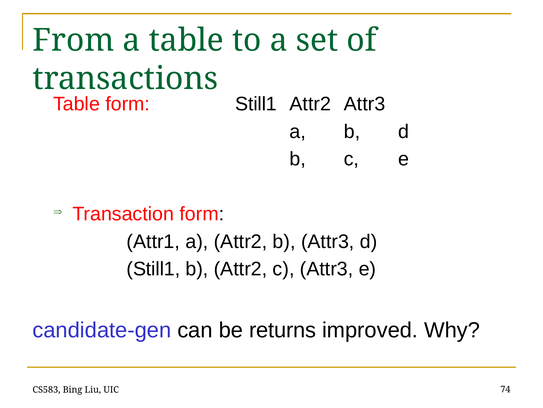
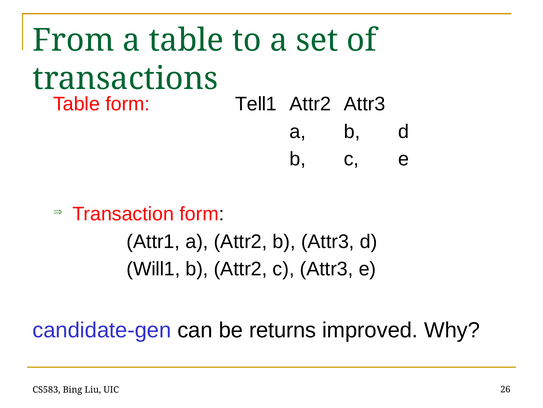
form Still1: Still1 -> Tell1 (256, 104)
Still1: Still1 -> Will1 (153, 269)
74: 74 -> 26 (505, 389)
